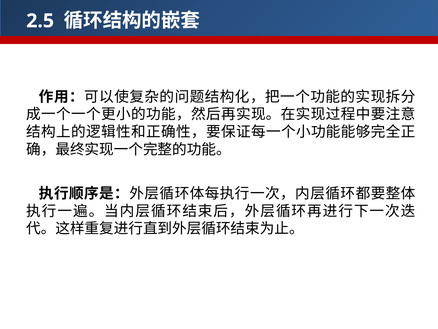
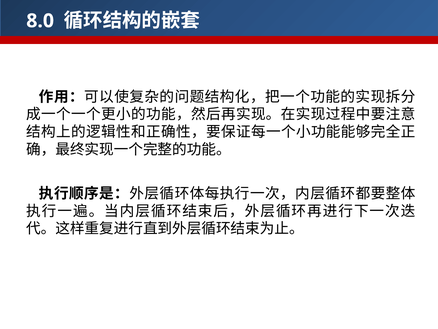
2.5: 2.5 -> 8.0 (40, 21)
